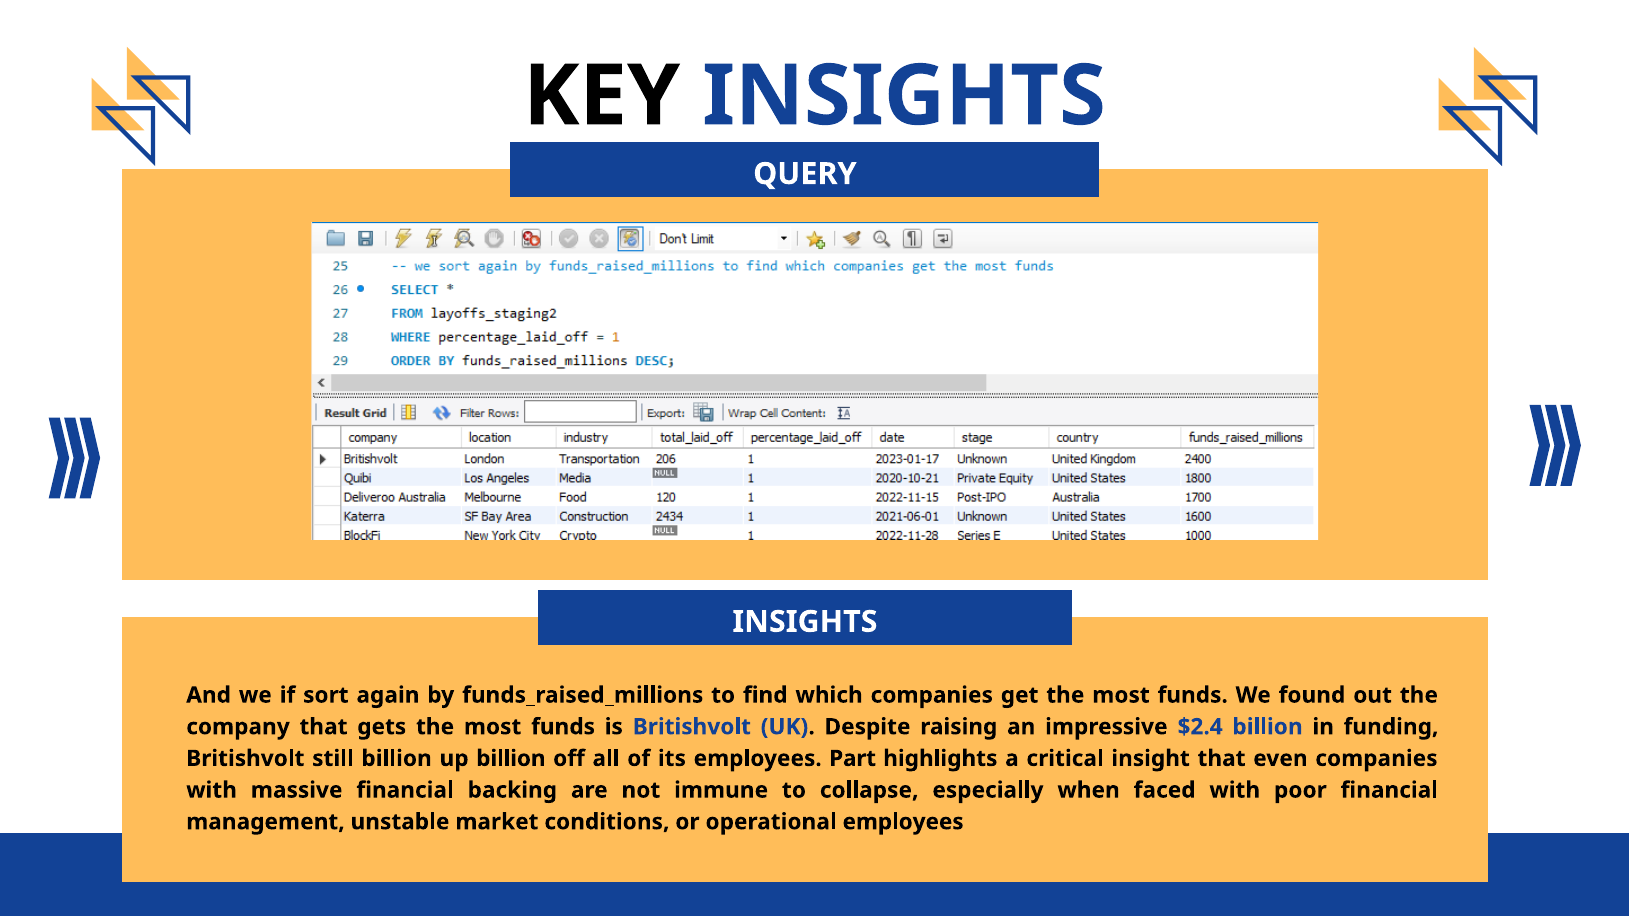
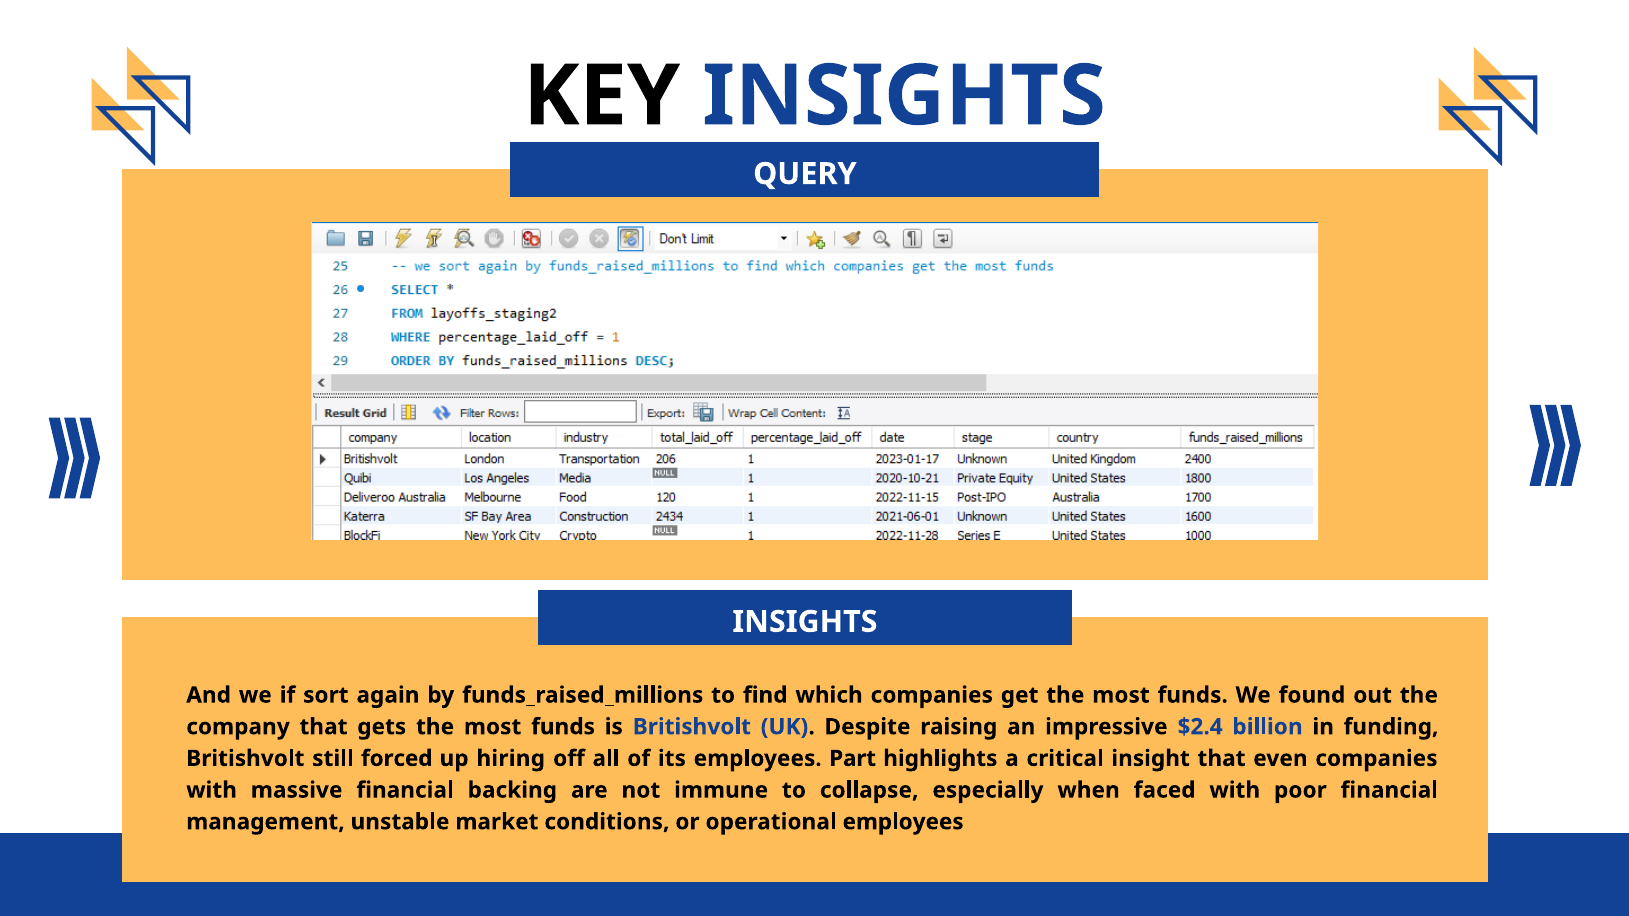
still billion: billion -> forced (397, 759)
up billion: billion -> hiring (511, 759)
